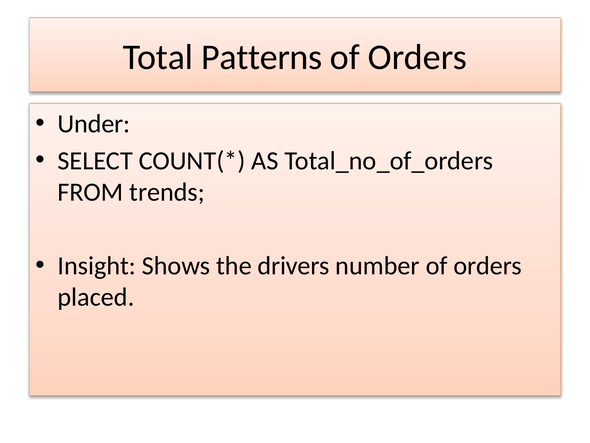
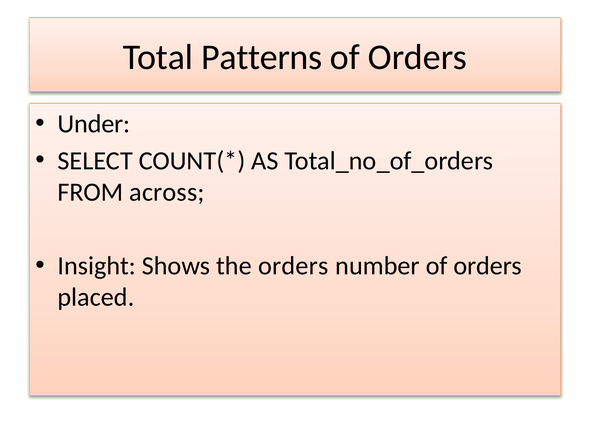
trends: trends -> across (167, 192)
the drivers: drivers -> orders (293, 265)
